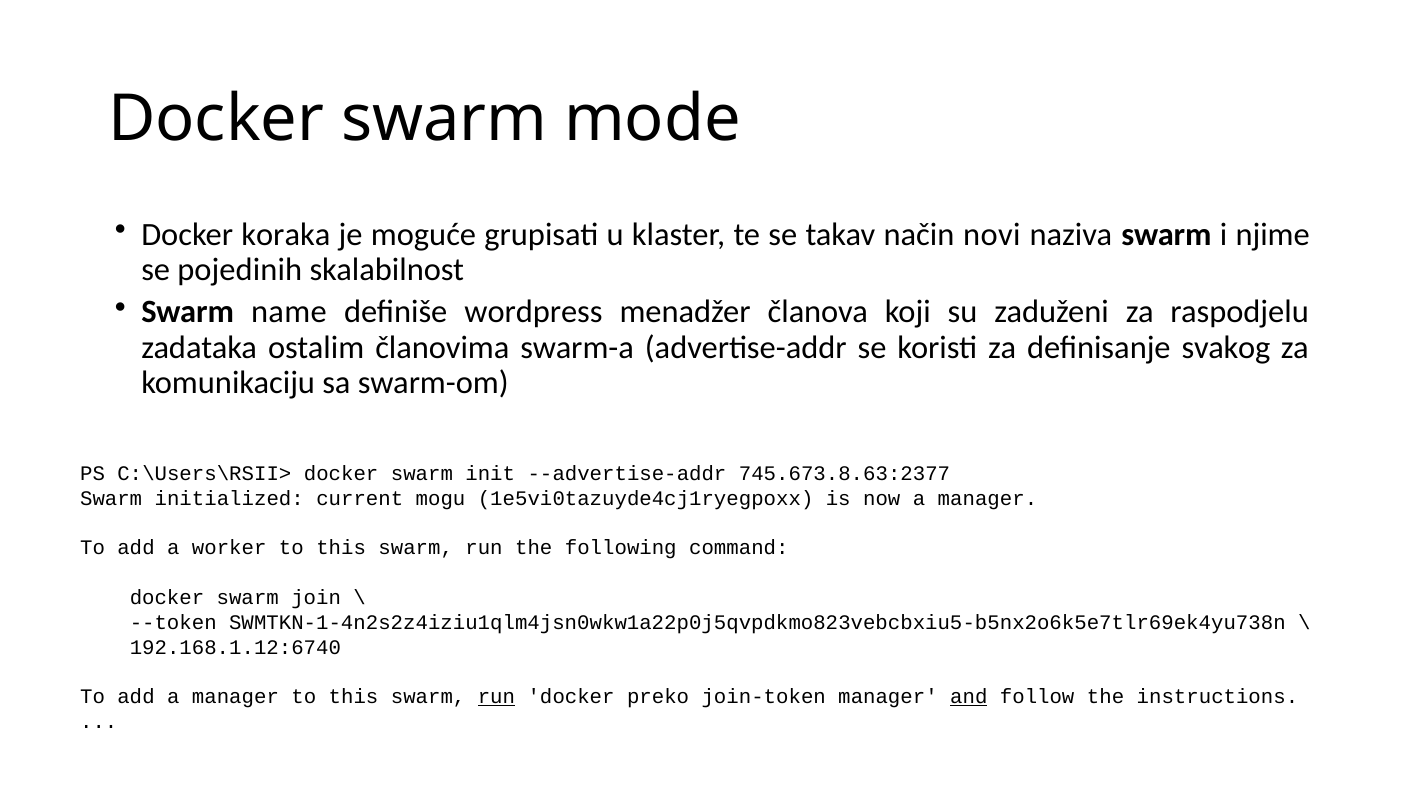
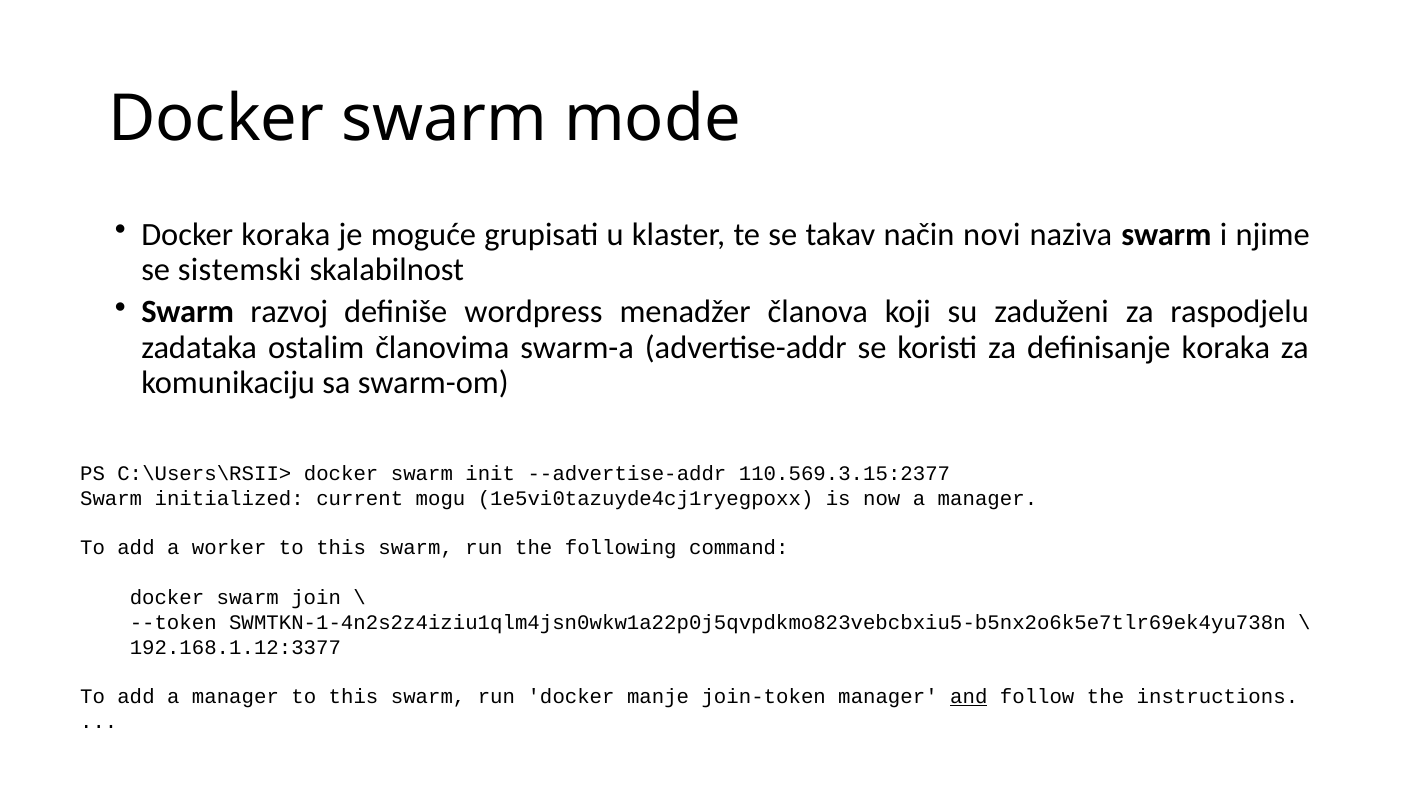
pojedinih: pojedinih -> sistemski (240, 270)
name: name -> razvoj (289, 313)
definisanje svakog: svakog -> koraka (1226, 348)
745.673.8.63:2377: 745.673.8.63:2377 -> 110.569.3.15:2377 (845, 474)
192.168.1.12:6740: 192.168.1.12:6740 -> 192.168.1.12:3377 (235, 648)
run underline: present -> none (496, 698)
preko: preko -> manje (658, 698)
